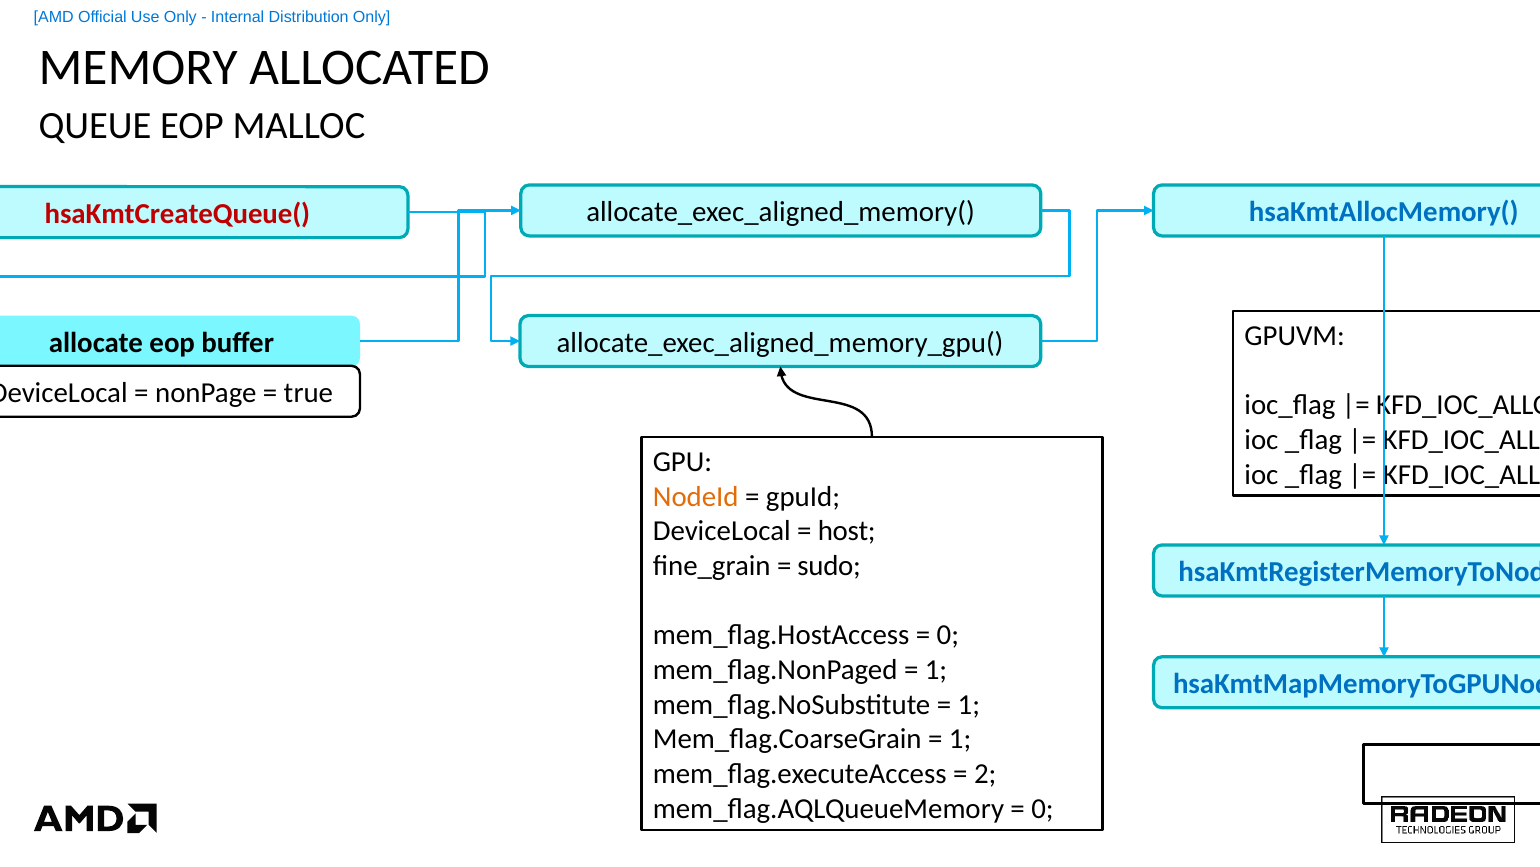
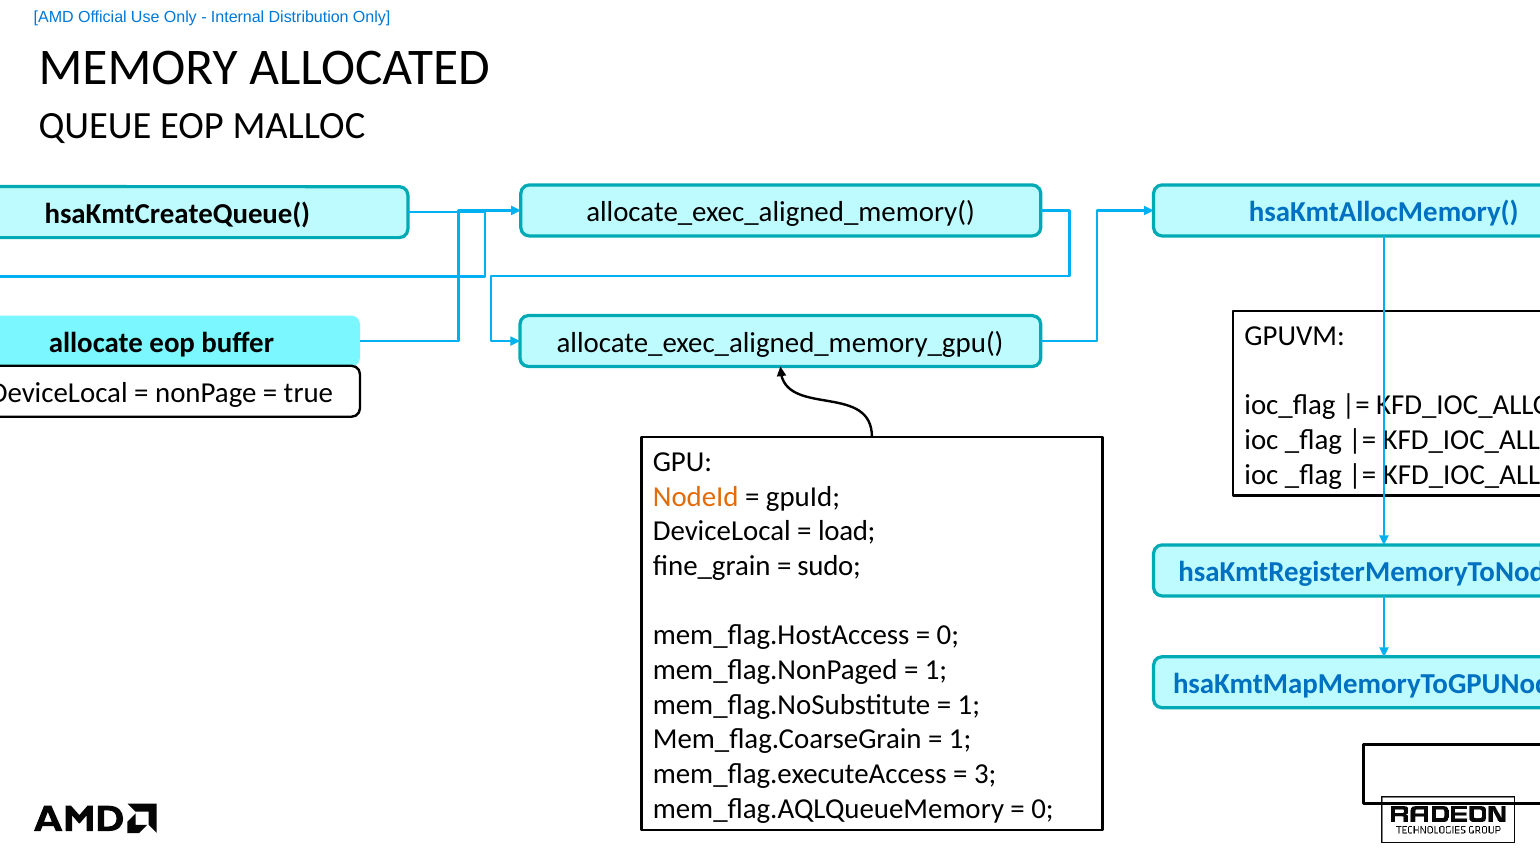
hsaKmtCreateQueue( colour: red -> black (177, 214)
host: host -> load (847, 531)
2: 2 -> 3 (985, 774)
